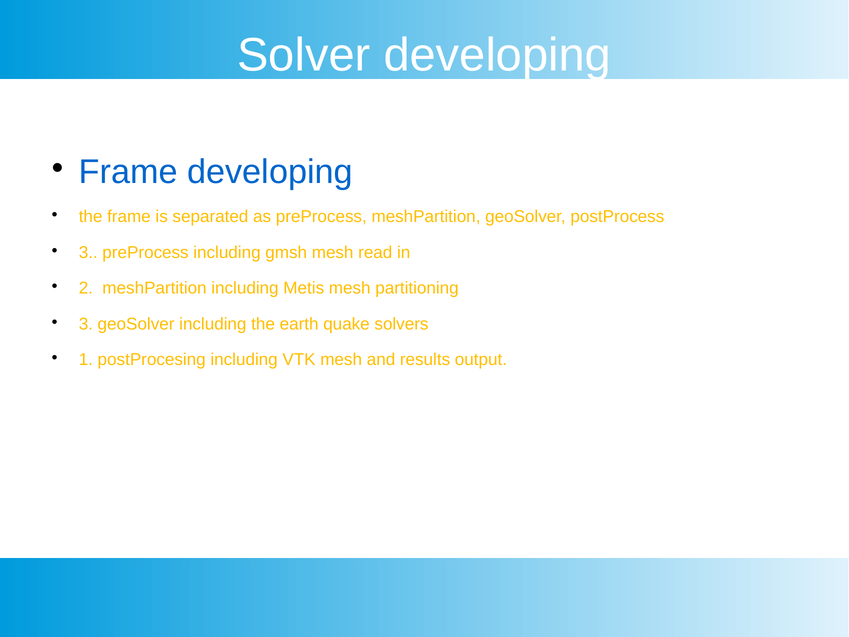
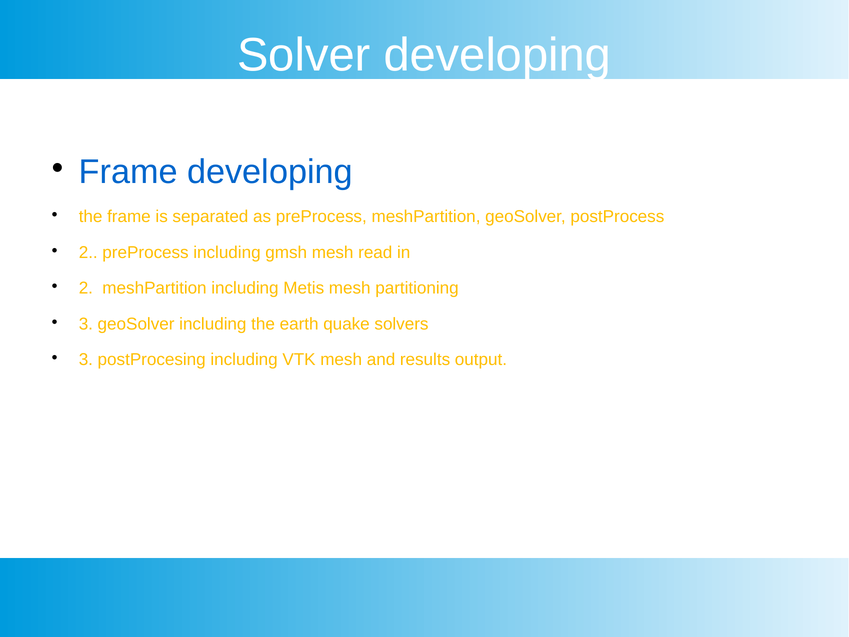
3: 3 -> 2 (88, 252)
1: 1 -> 3 (86, 359)
